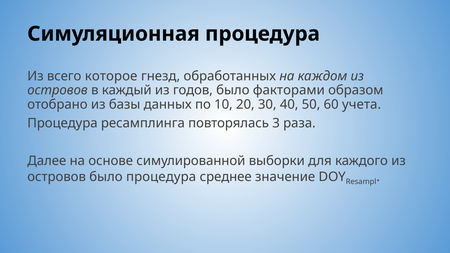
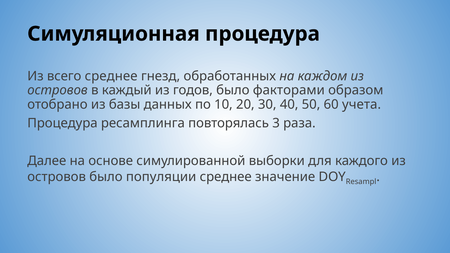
всего которое: которое -> среднее (111, 76)
было процедура: процедура -> популяции (161, 177)
